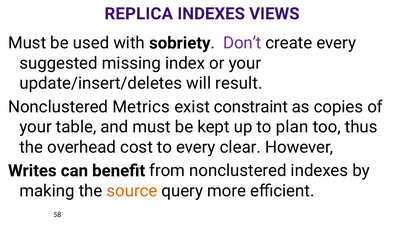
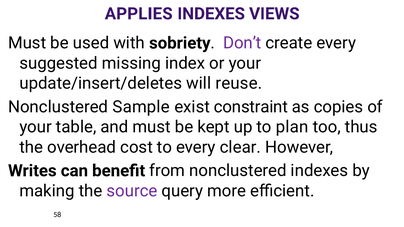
REPLICA: REPLICA -> APPLIES (139, 14)
result: result -> reuse (239, 83)
Metrics: Metrics -> Sample (141, 107)
source colour: orange -> purple (132, 191)
